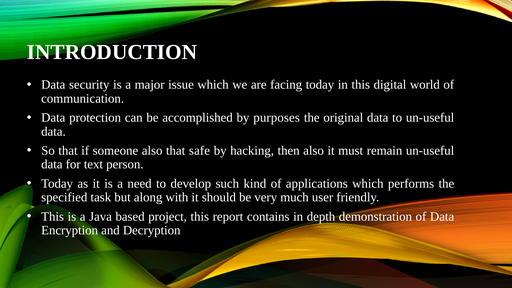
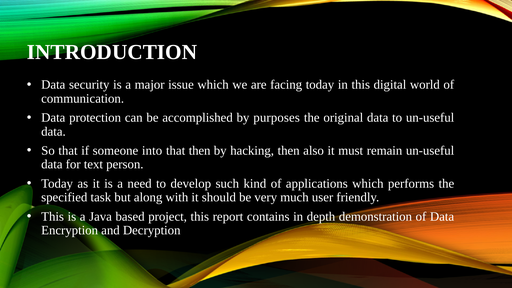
someone also: also -> into (152, 151)
that safe: safe -> then (200, 151)
